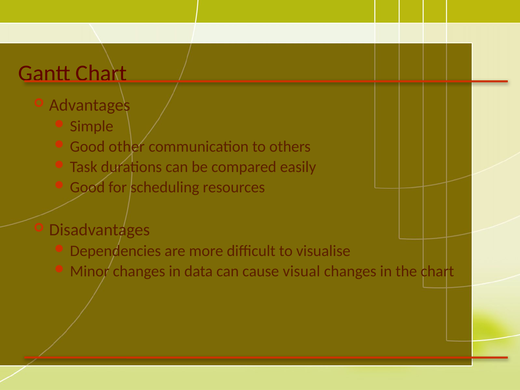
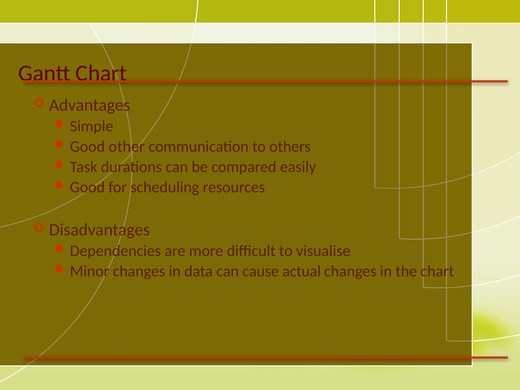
visual: visual -> actual (302, 271)
